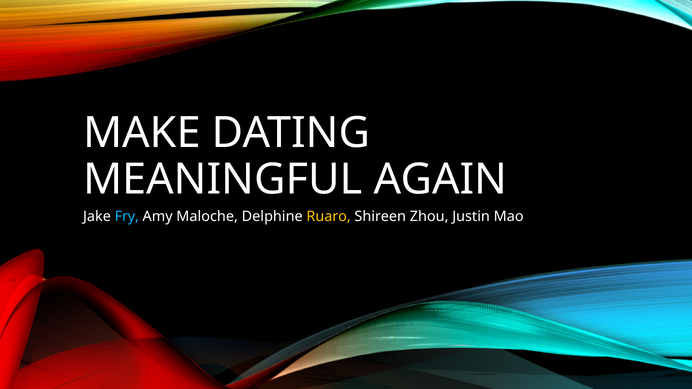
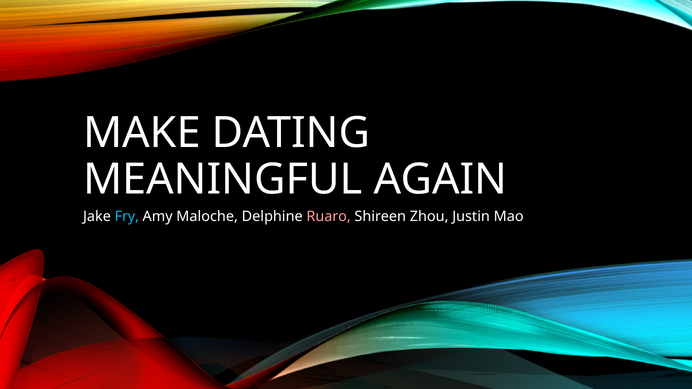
Ruaro colour: yellow -> pink (329, 216)
